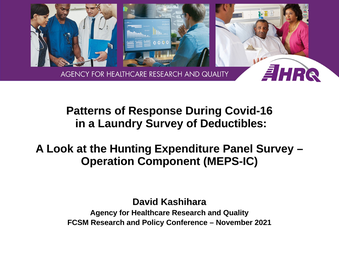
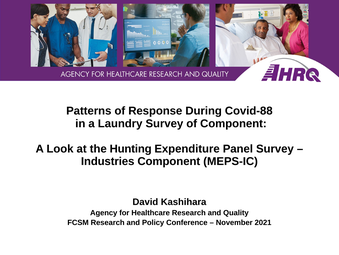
Covid-16: Covid-16 -> Covid-88 (249, 111)
of Deductibles: Deductibles -> Component (233, 123)
Operation: Operation -> Industries (108, 161)
